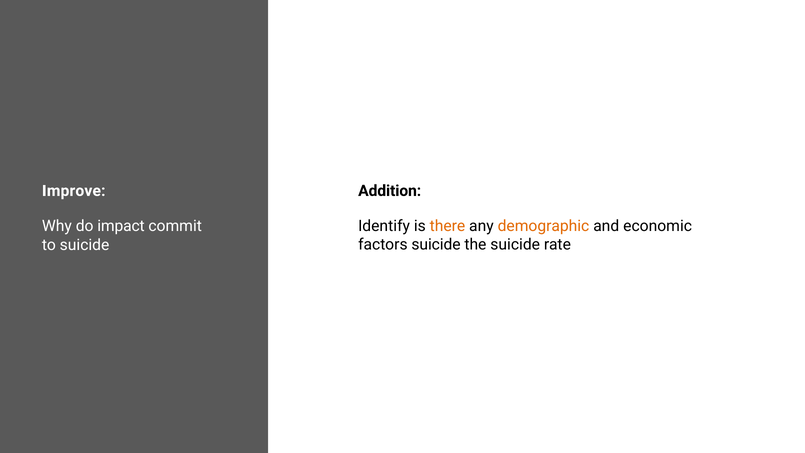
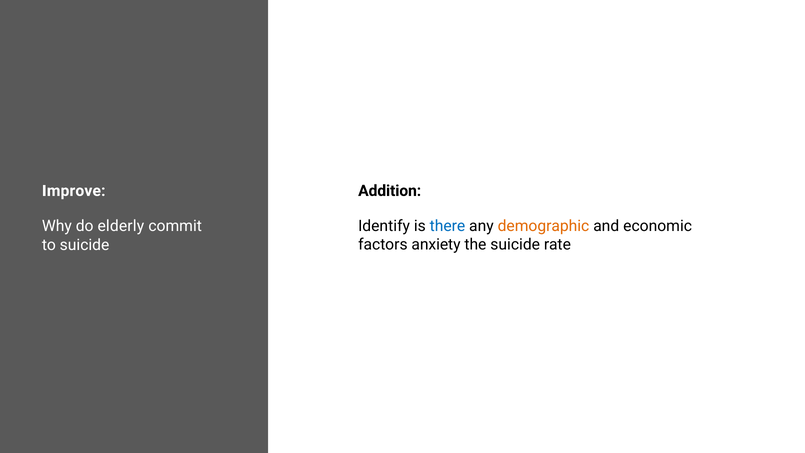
impact: impact -> elderly (121, 226)
there colour: orange -> blue (447, 226)
factors suicide: suicide -> anxiety (436, 245)
